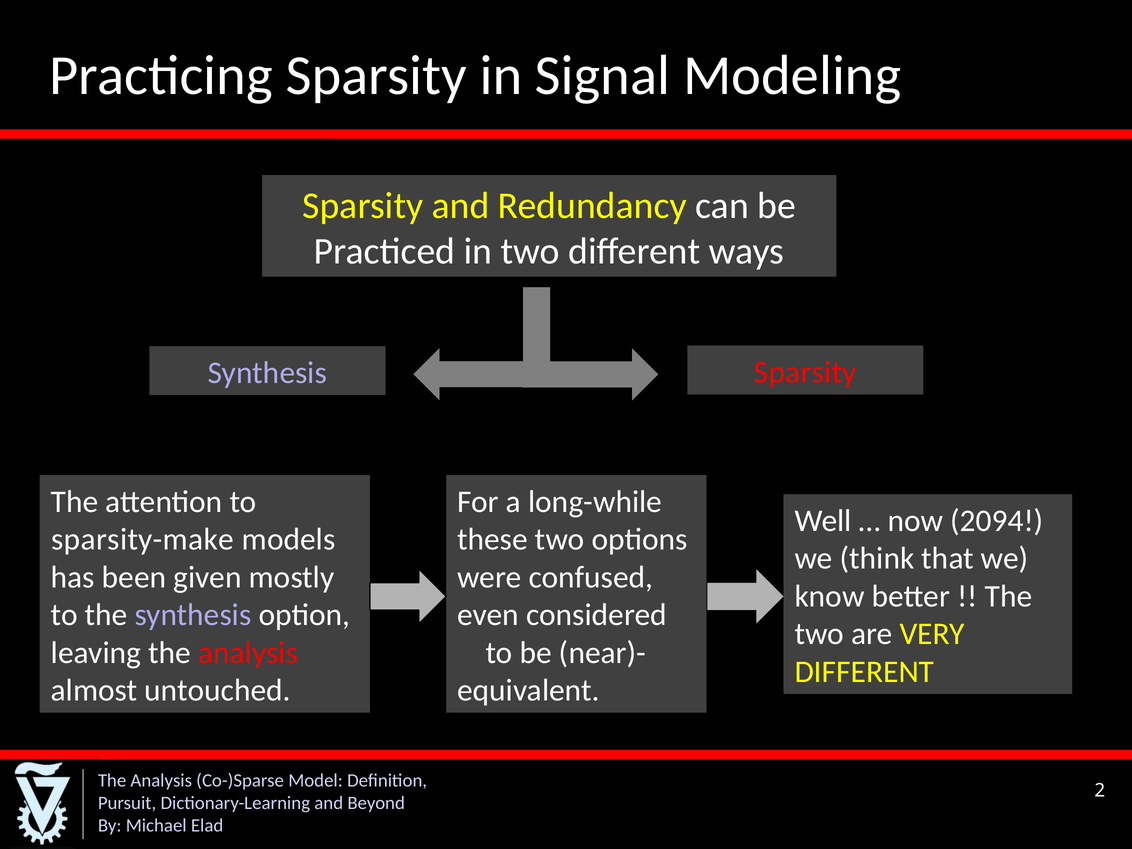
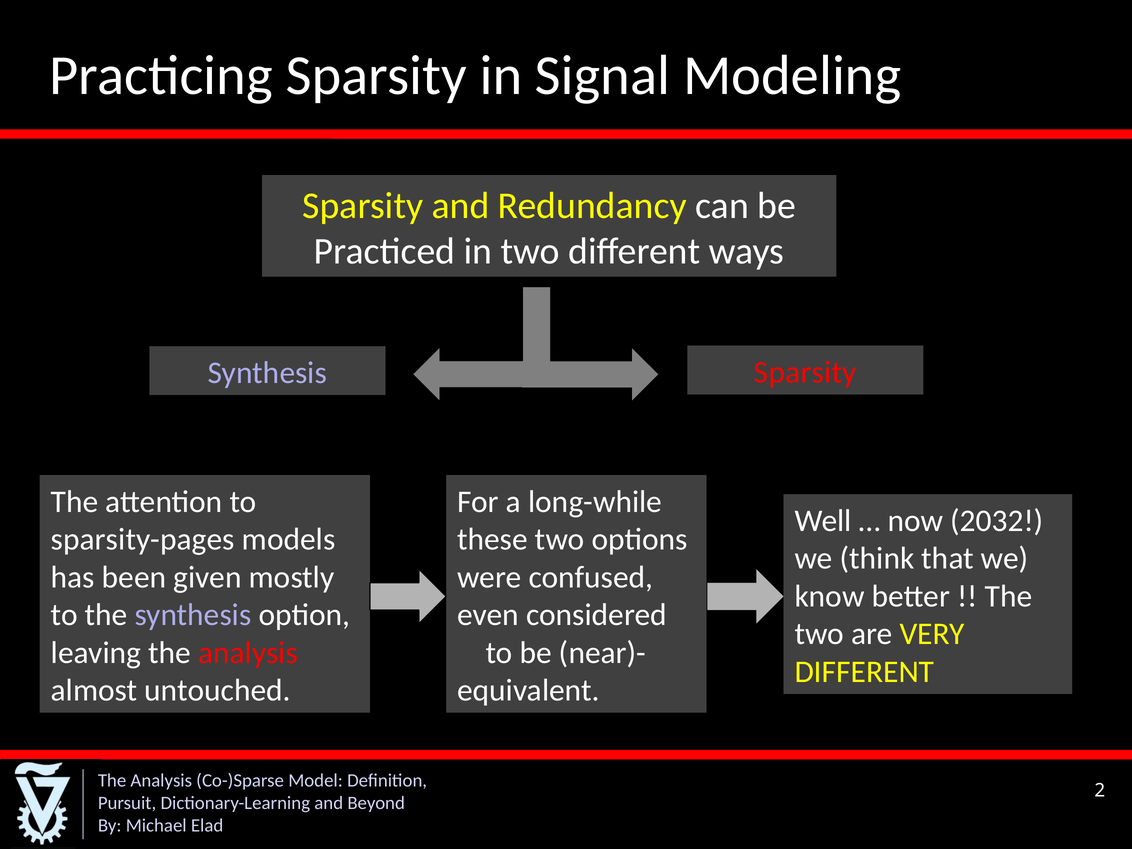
2094: 2094 -> 2032 (997, 521)
sparsity-make: sparsity-make -> sparsity-pages (143, 539)
